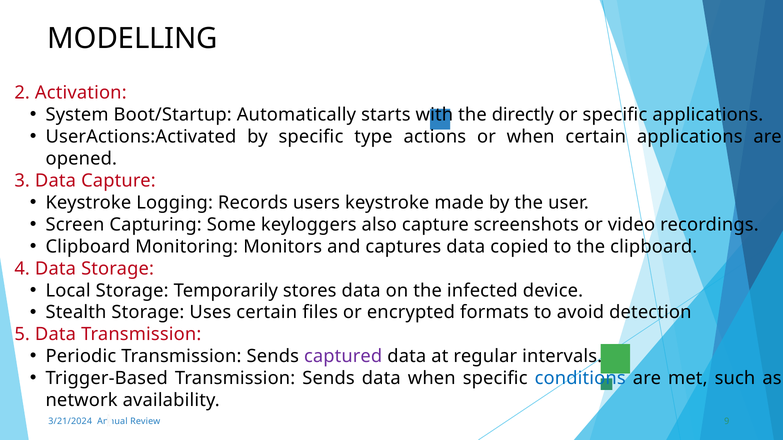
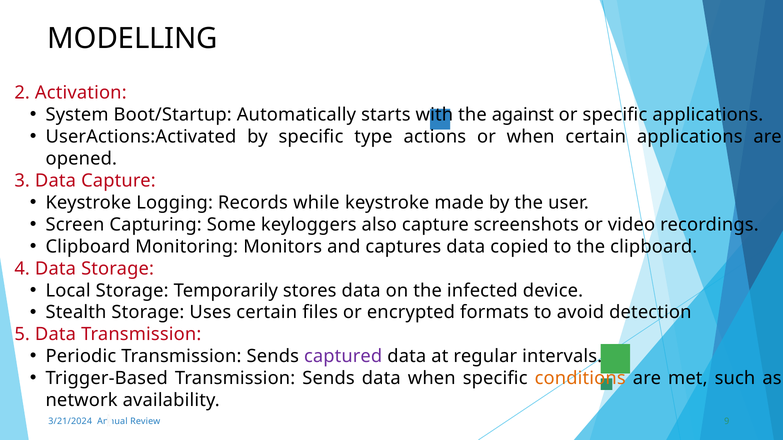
directly: directly -> against (523, 115)
users: users -> while (316, 203)
conditions colour: blue -> orange (580, 379)
